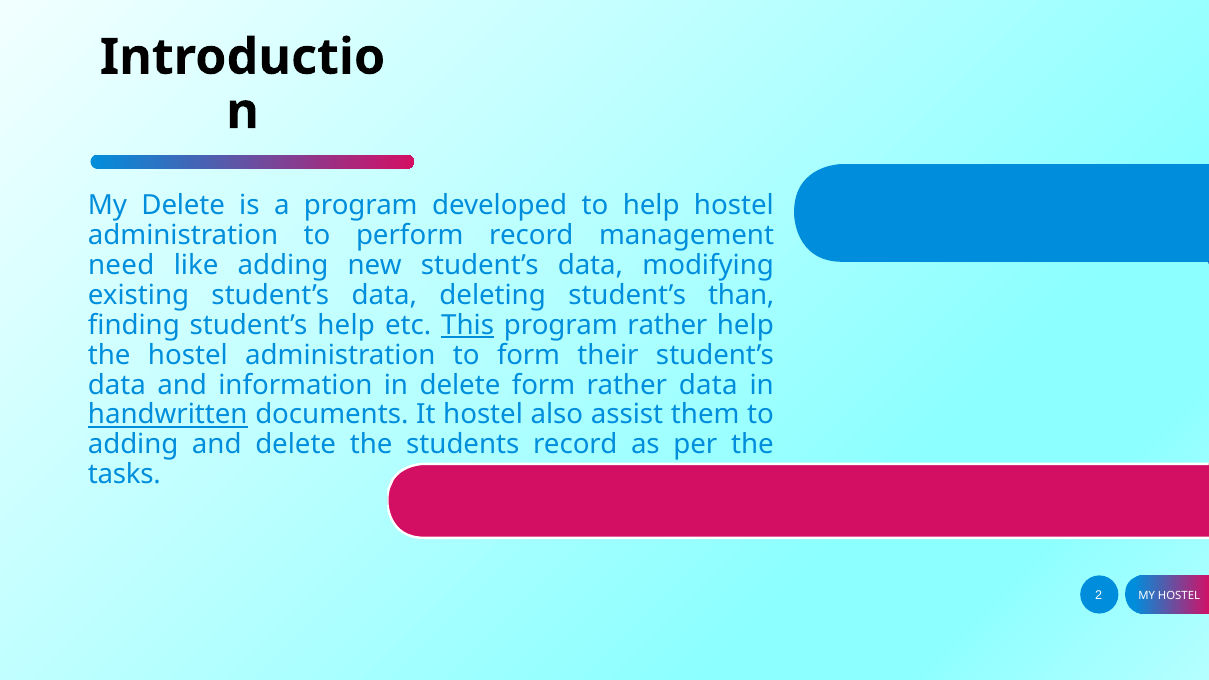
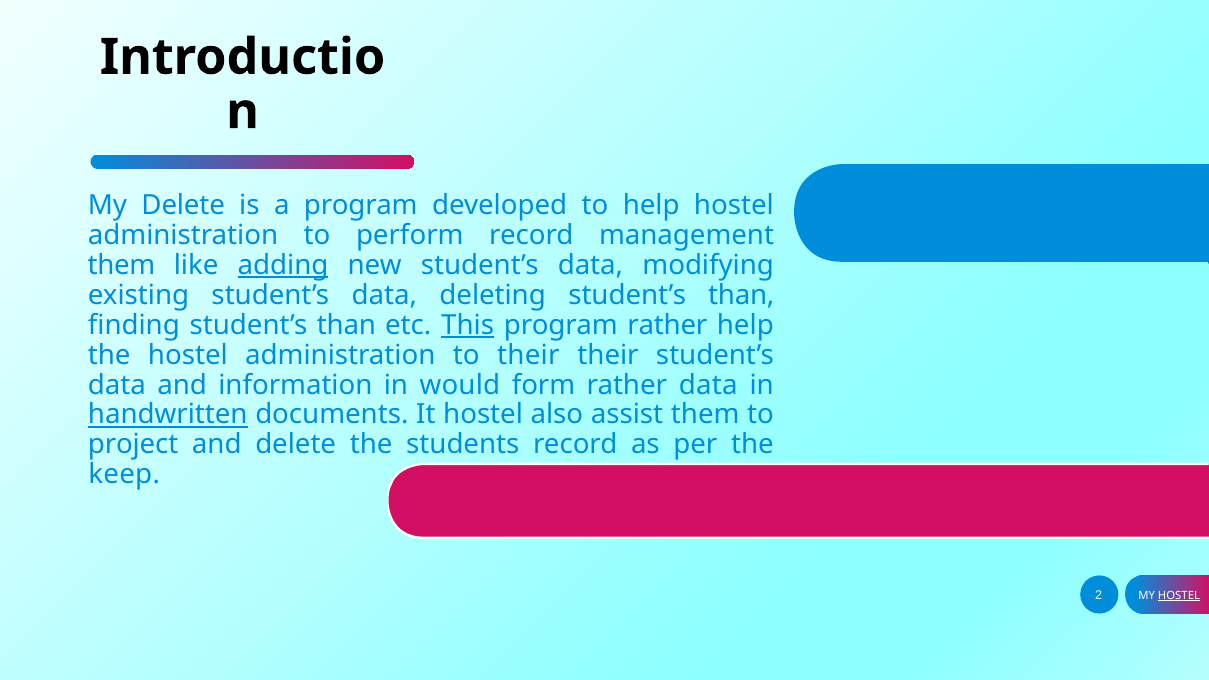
need: need -> them (121, 265)
adding underline: none -> present (283, 265)
finding student’s help: help -> than (346, 325)
to form: form -> their (528, 355)
in delete: delete -> would (460, 385)
adding: adding -> project (133, 445)
tasks: tasks -> keep (124, 475)
HOSTEL underline: none -> present (1179, 596)
